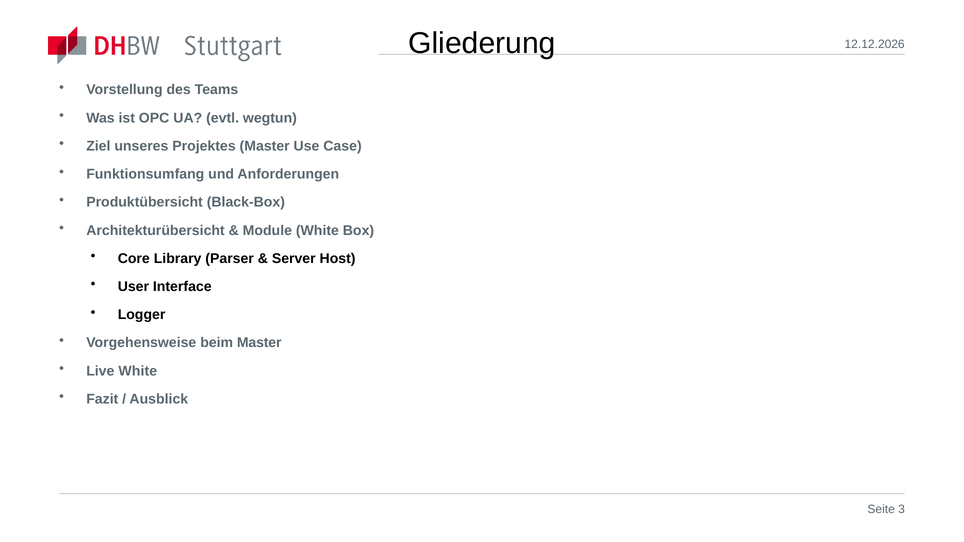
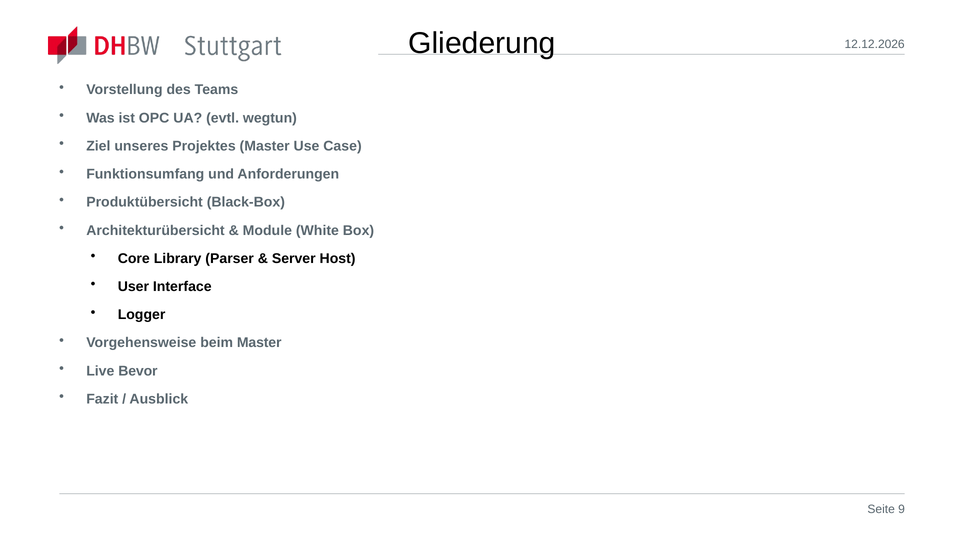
Live White: White -> Bevor (138, 371)
3: 3 -> 9 (902, 510)
